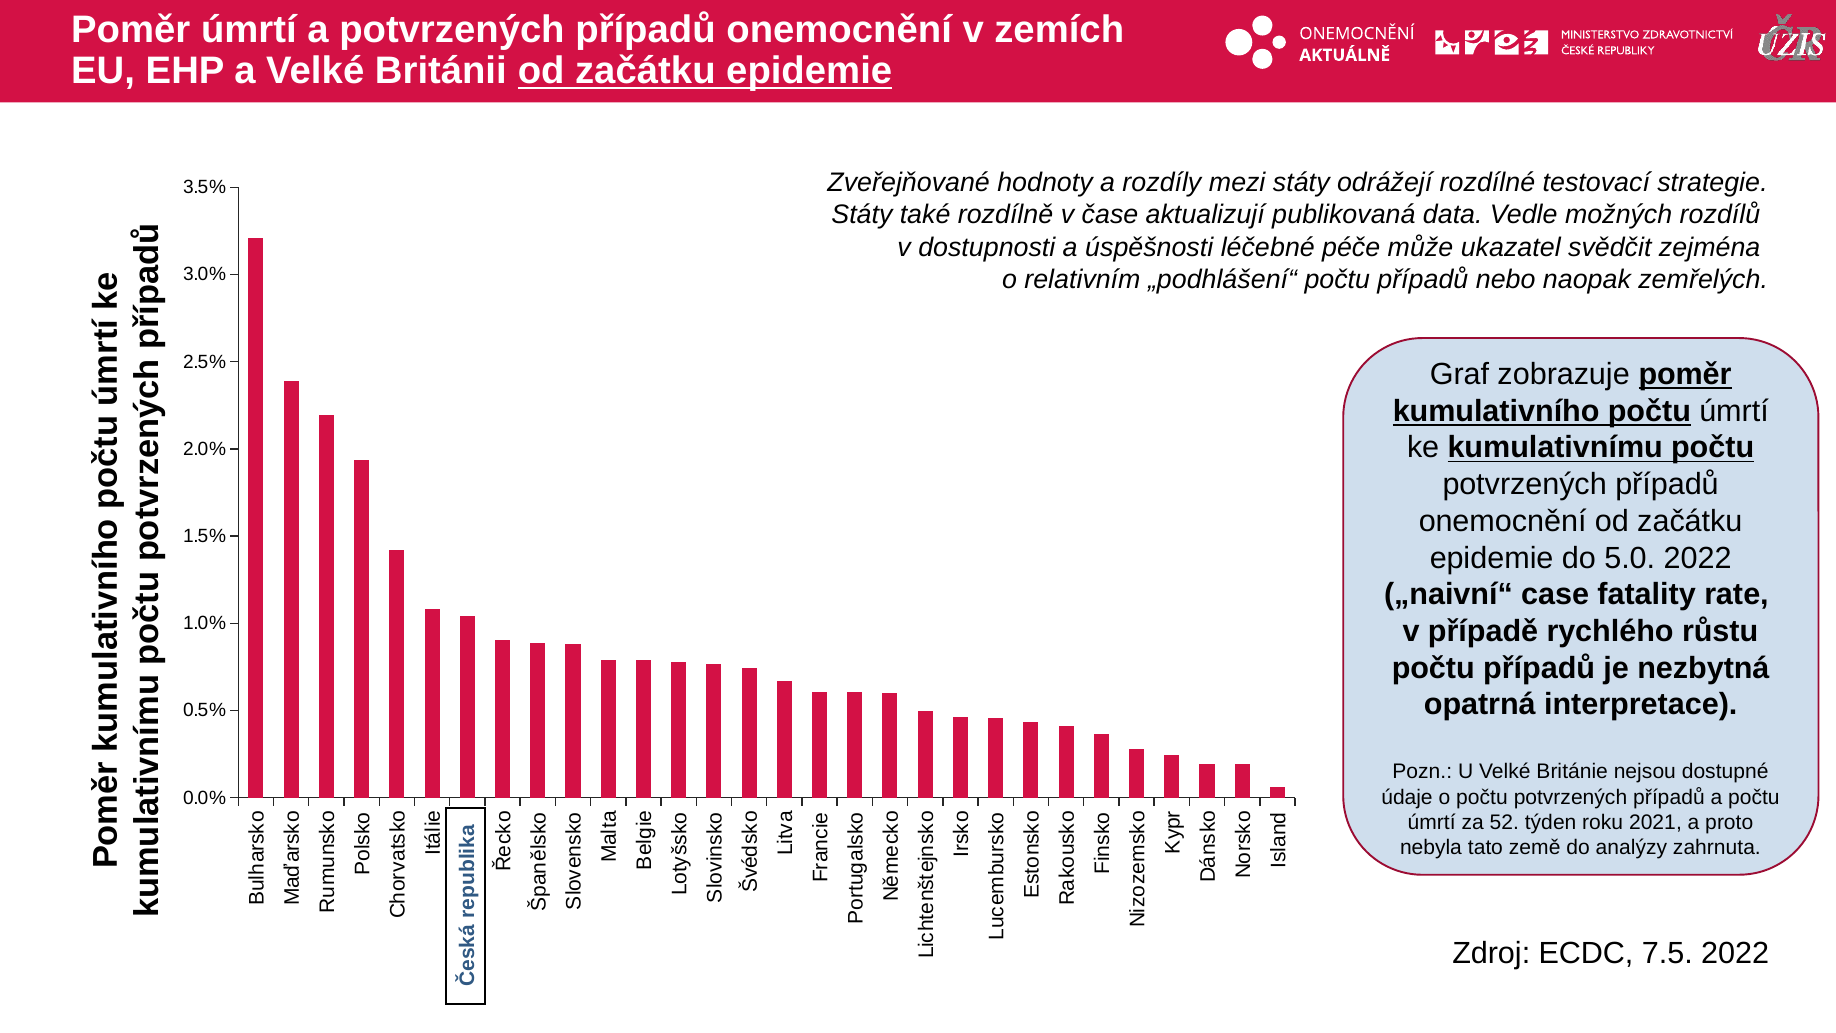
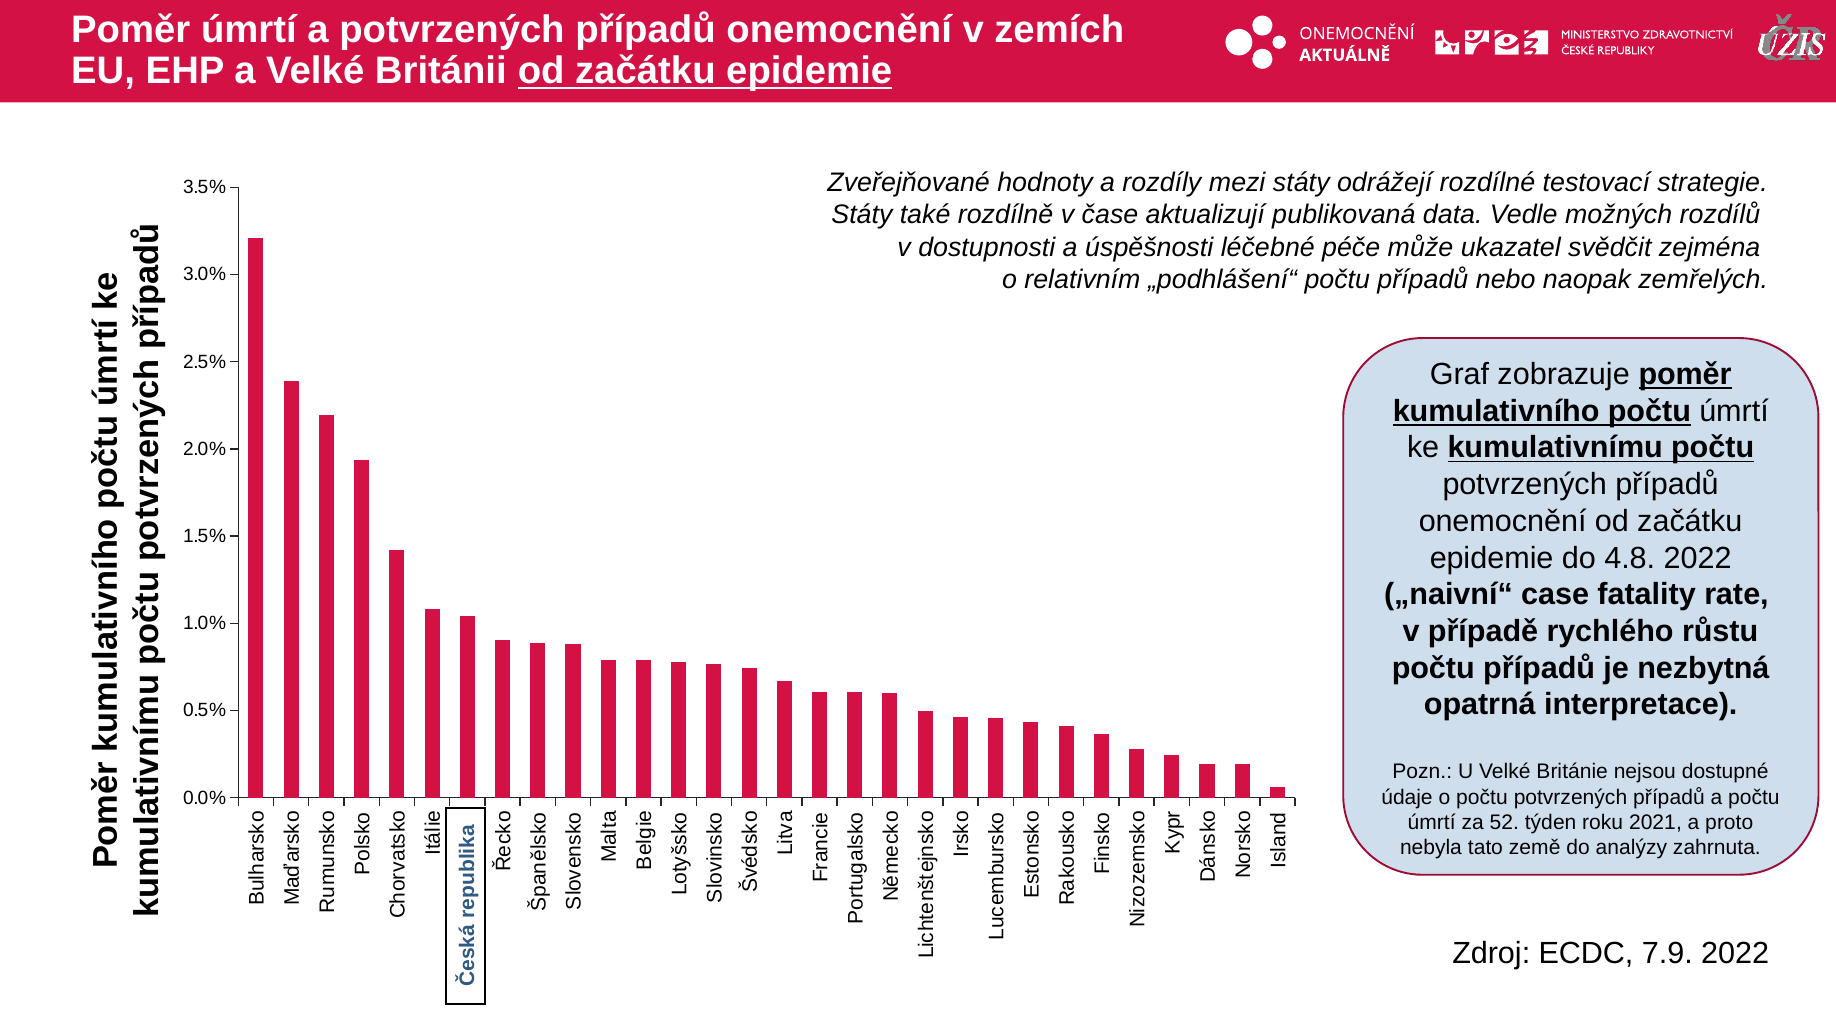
5.0: 5.0 -> 4.8 (1630, 558)
7.5: 7.5 -> 7.9 (1667, 954)
